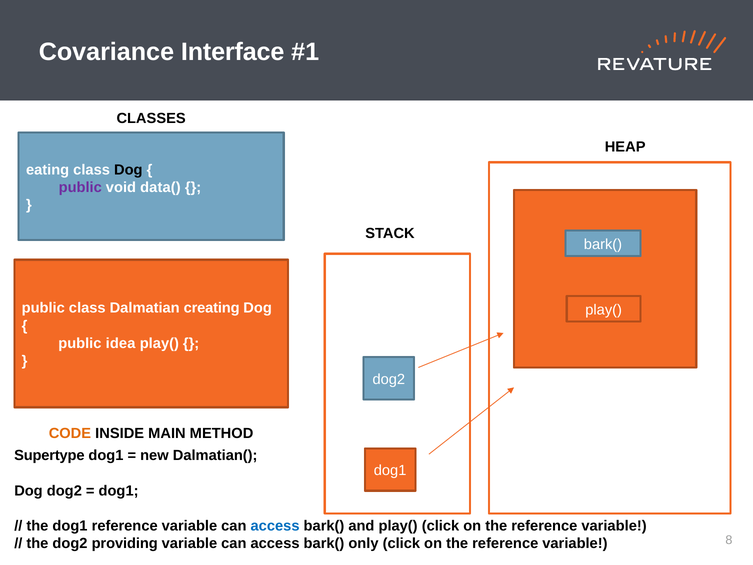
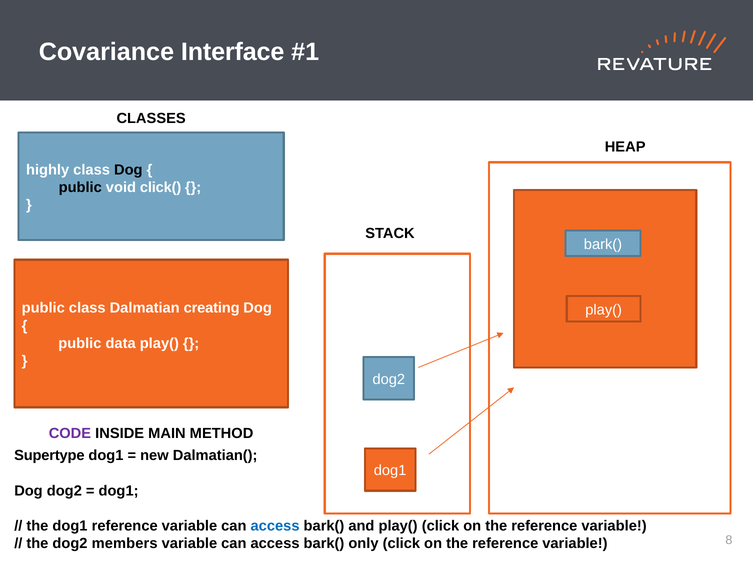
eating: eating -> highly (48, 170)
public colour: purple -> black (80, 187)
data(: data( -> click( (161, 187)
idea: idea -> data (121, 343)
CODE colour: orange -> purple (70, 433)
providing: providing -> members (125, 543)
